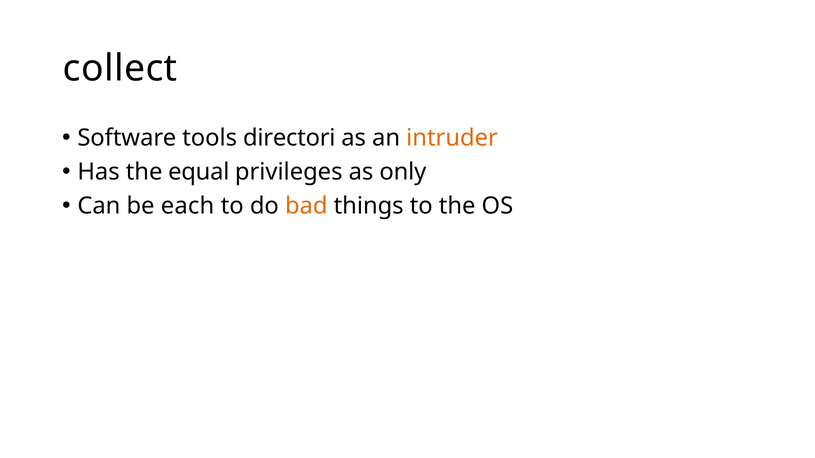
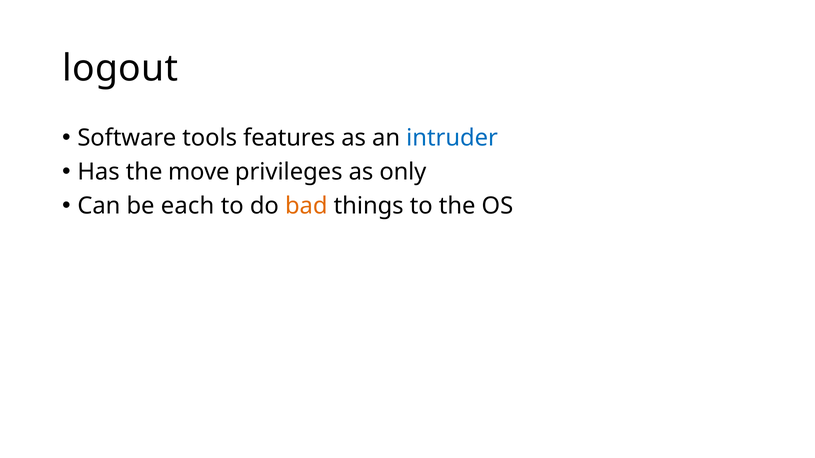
collect: collect -> logout (120, 68)
directori: directori -> features (289, 138)
intruder colour: orange -> blue (452, 138)
equal: equal -> move (199, 172)
